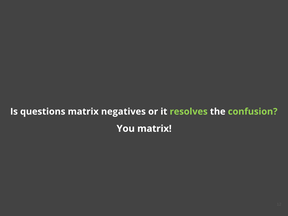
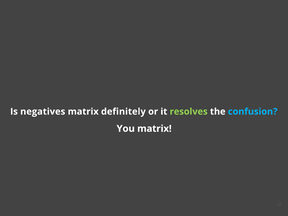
questions: questions -> negatives (43, 112)
negatives: negatives -> definitely (123, 112)
confusion colour: light green -> light blue (253, 112)
